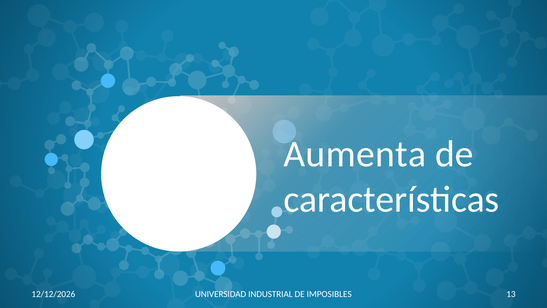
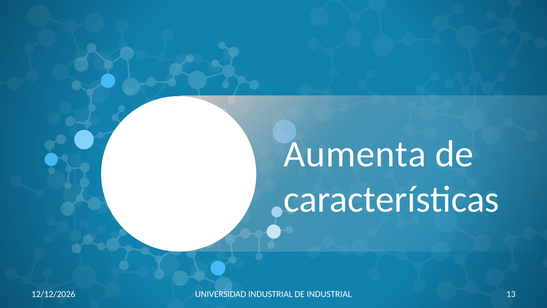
DE IMPOSIBLES: IMPOSIBLES -> INDUSTRIAL (329, 294)
